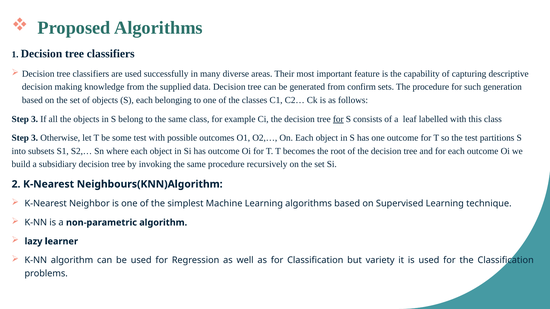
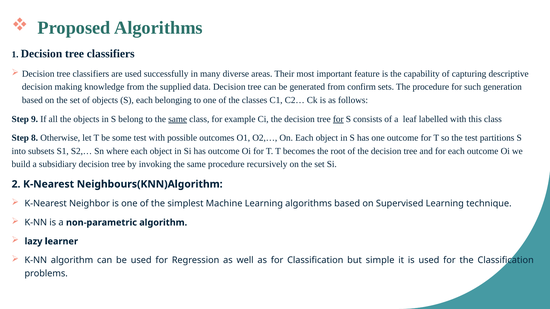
3: 3 -> 9 (35, 119)
same underline: none -> present (178, 119)
3: 3 -> 8 (35, 138)
variety: variety -> simple (380, 261)
